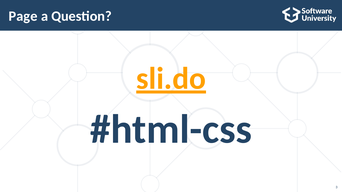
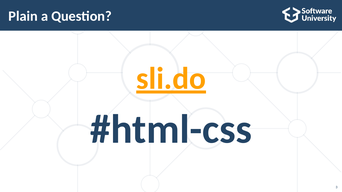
Page: Page -> Plain (23, 16)
